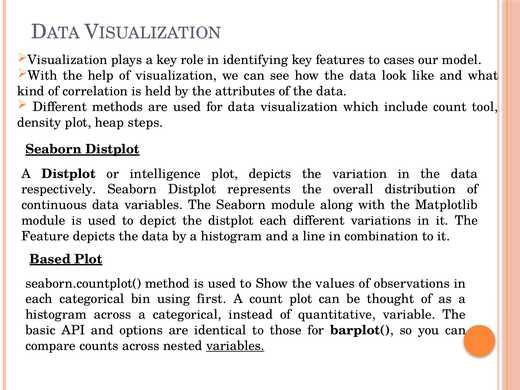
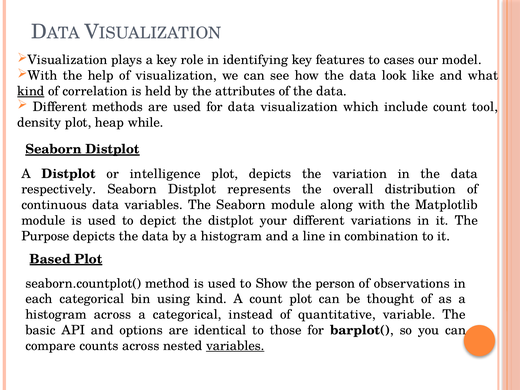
kind underline: none -> present (31, 91)
steps: steps -> while (146, 122)
distplot each: each -> your (273, 221)
Feature: Feature -> Purpose (45, 236)
values: values -> person (335, 283)
using first: first -> kind (212, 299)
